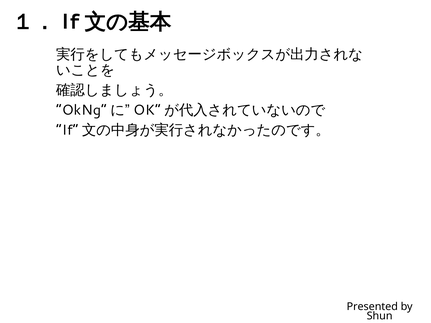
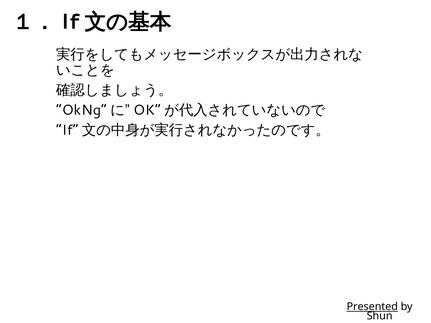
Presented underline: none -> present (372, 307)
